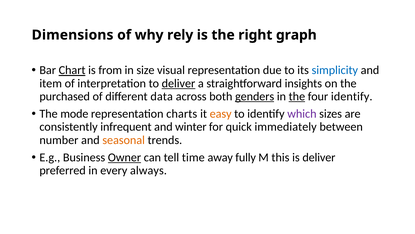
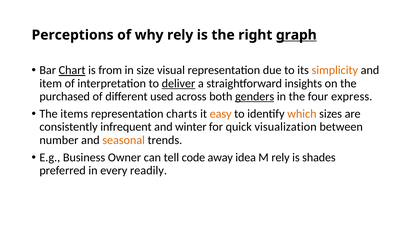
Dimensions: Dimensions -> Perceptions (73, 35)
graph underline: none -> present (296, 35)
simplicity colour: blue -> orange (335, 70)
data: data -> used (162, 96)
the underline: present -> none (297, 96)
four identify: identify -> express (352, 96)
mode: mode -> items (74, 114)
which colour: purple -> orange (302, 114)
immediately: immediately -> visualization (286, 127)
Owner underline: present -> none (125, 157)
time: time -> code (193, 157)
fully: fully -> idea (246, 157)
M this: this -> rely (281, 157)
is deliver: deliver -> shades (319, 157)
always: always -> readily (149, 170)
